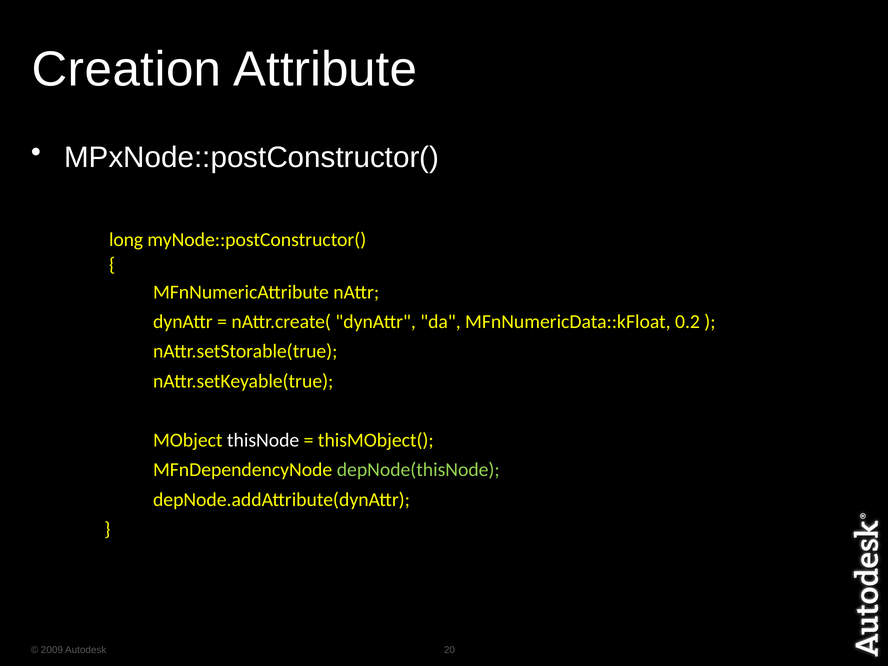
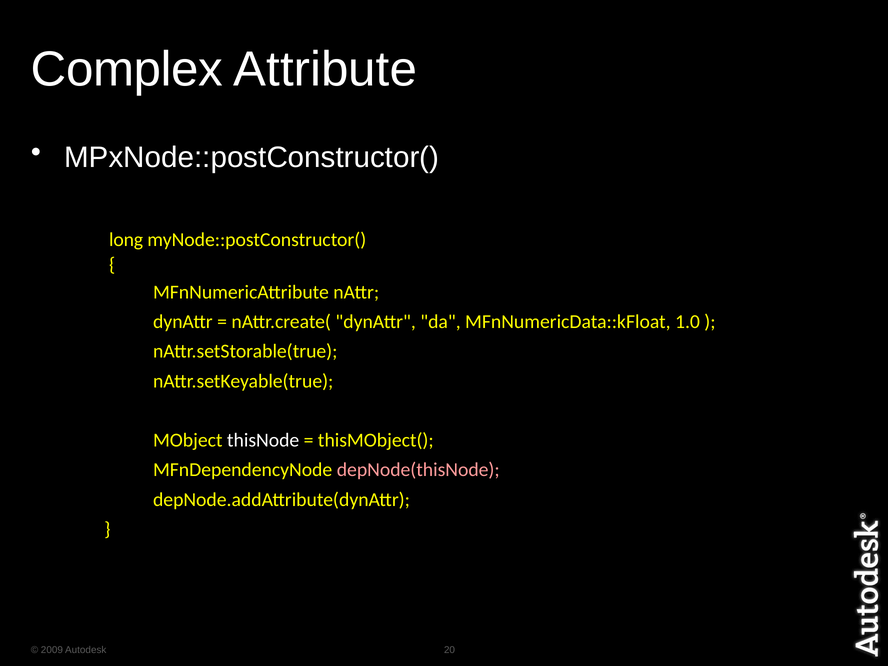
Creation: Creation -> Complex (127, 69)
0.2: 0.2 -> 1.0 (688, 322)
depNode(thisNode colour: light green -> pink (418, 470)
